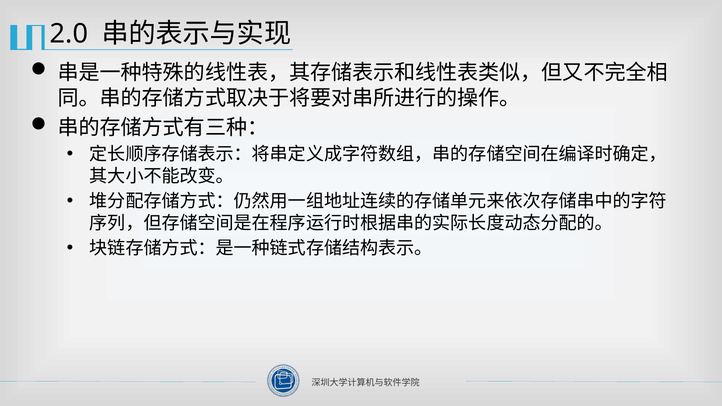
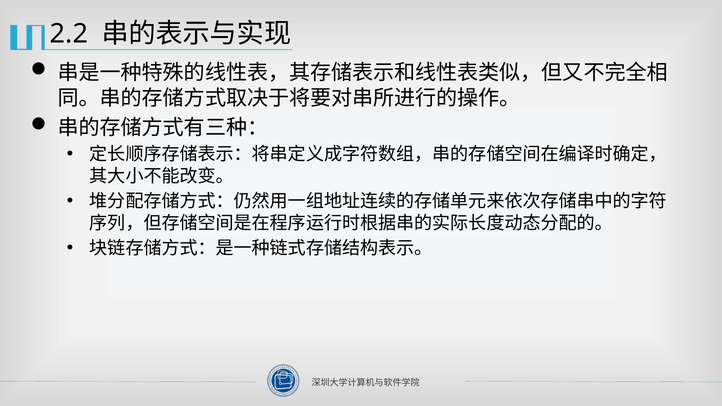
2.0: 2.0 -> 2.2 (69, 34)
